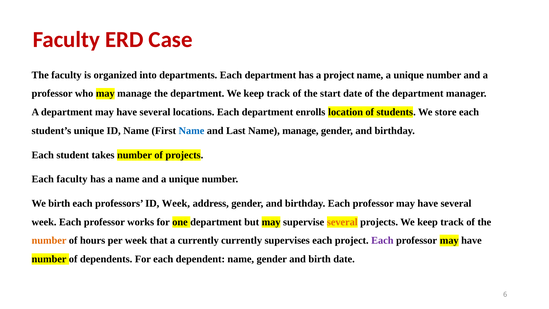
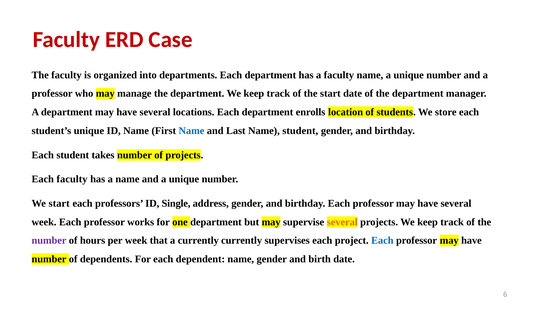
a project: project -> faculty (339, 75)
Name manage: manage -> student (300, 131)
We birth: birth -> start (59, 203)
ID Week: Week -> Single (176, 203)
number colour: orange -> purple (49, 240)
Each colour: purple -> blue (382, 240)
